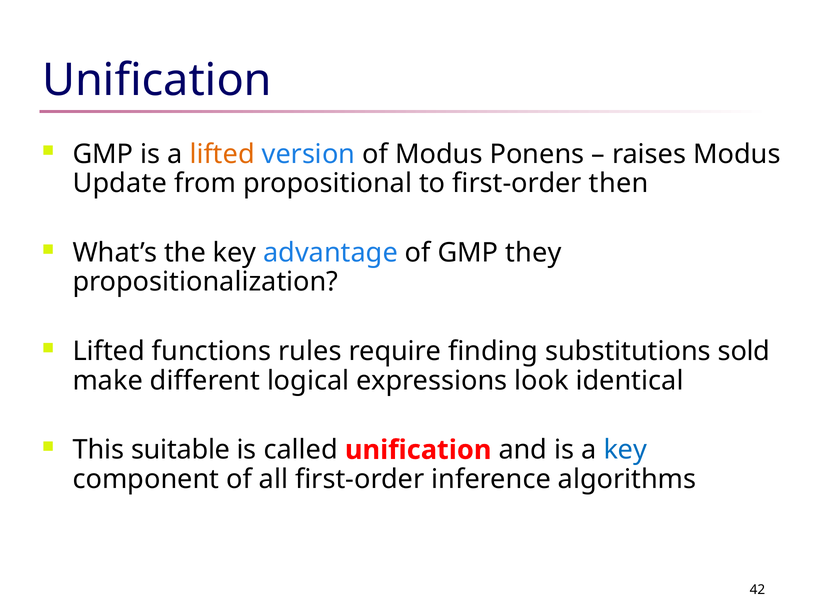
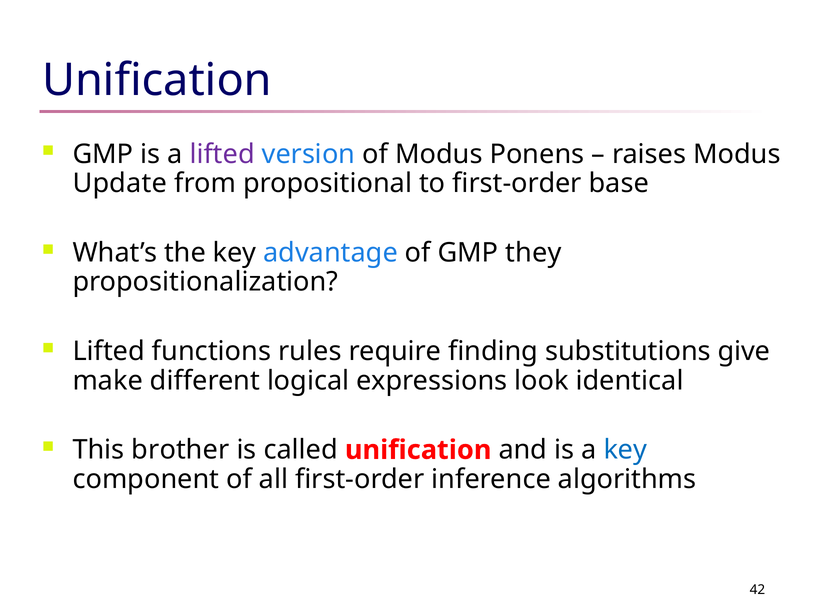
lifted colour: orange -> purple (222, 154)
then: then -> base (619, 184)
sold: sold -> give (744, 352)
suitable: suitable -> brother (180, 450)
